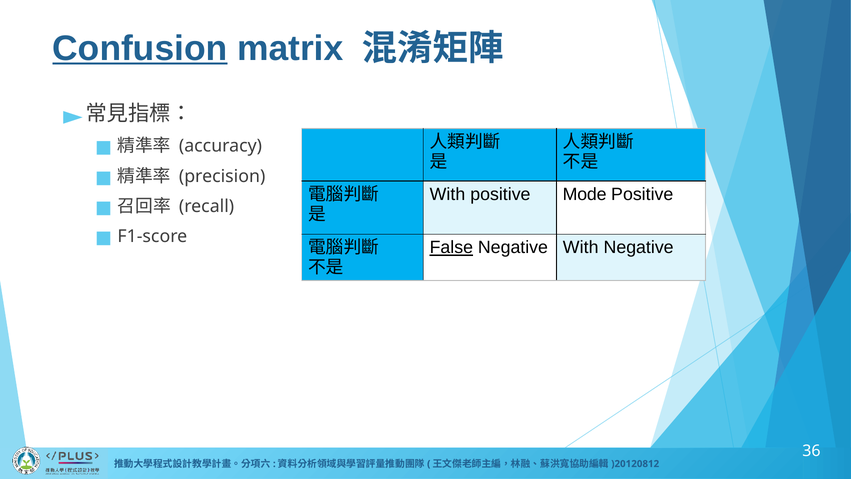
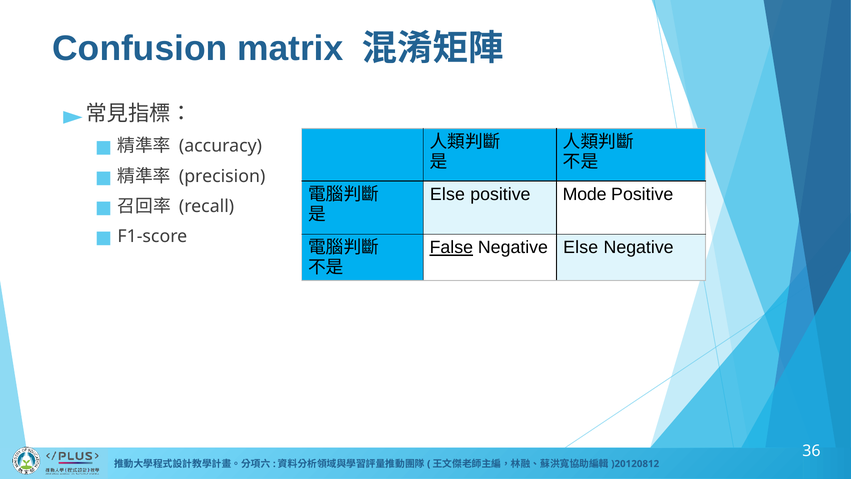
Confusion underline: present -> none (140, 48)
With: With -> Else (447, 194)
Negative With: With -> Else (581, 247)
